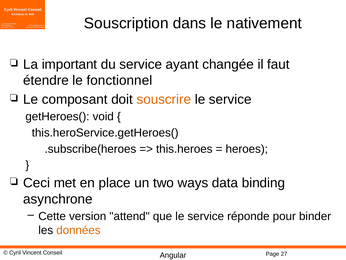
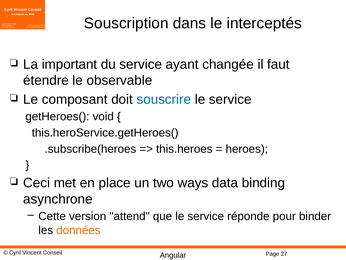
nativement: nativement -> interceptés (264, 23)
fonctionnel: fonctionnel -> observable (120, 80)
souscrire colour: orange -> blue (164, 99)
